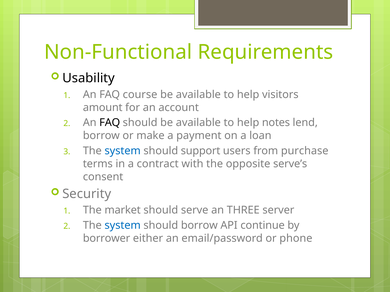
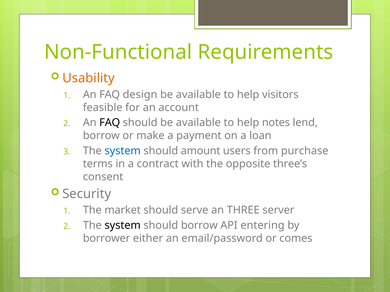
Usability colour: black -> orange (89, 78)
course: course -> design (140, 95)
amount: amount -> feasible (103, 108)
support: support -> amount (201, 151)
serve’s: serve’s -> three’s (290, 164)
system colour: blue -> black (123, 226)
continue: continue -> entering (263, 226)
phone: phone -> comes (296, 239)
